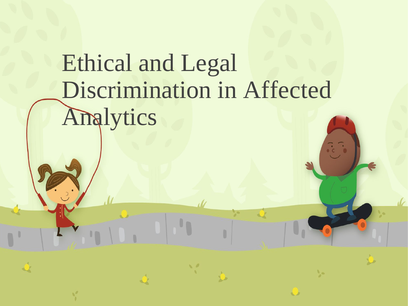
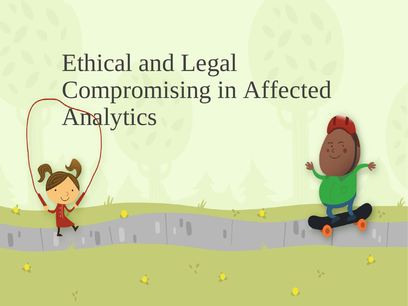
Discrimination: Discrimination -> Compromising (137, 90)
